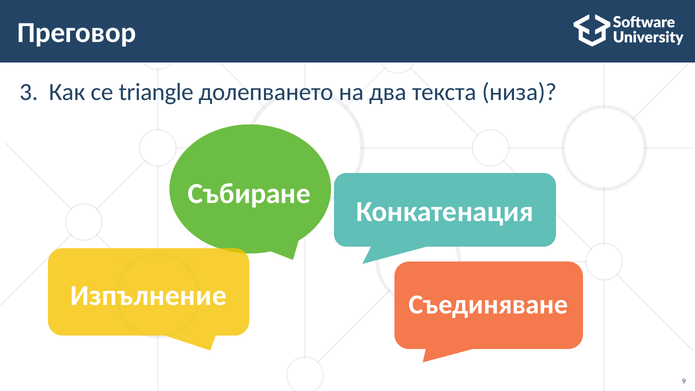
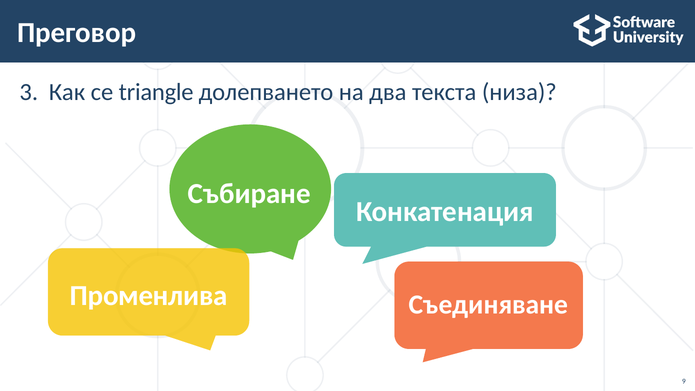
Изпълнение: Изпълнение -> Променлива (149, 296)
